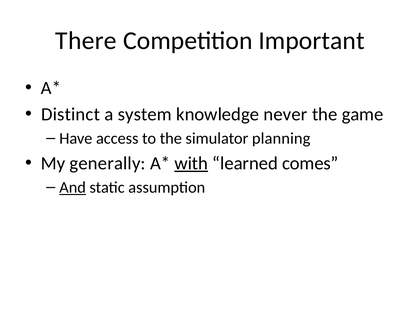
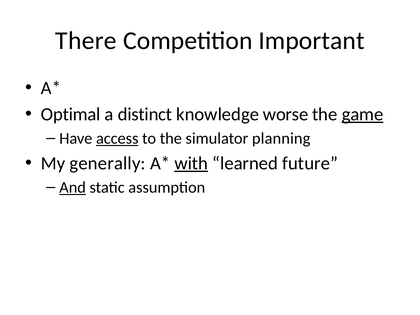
Distinct: Distinct -> Optimal (71, 114)
system: system -> distinct (145, 114)
never: never -> worse (286, 114)
game underline: none -> present (363, 114)
access underline: none -> present (117, 138)
comes: comes -> future (310, 163)
